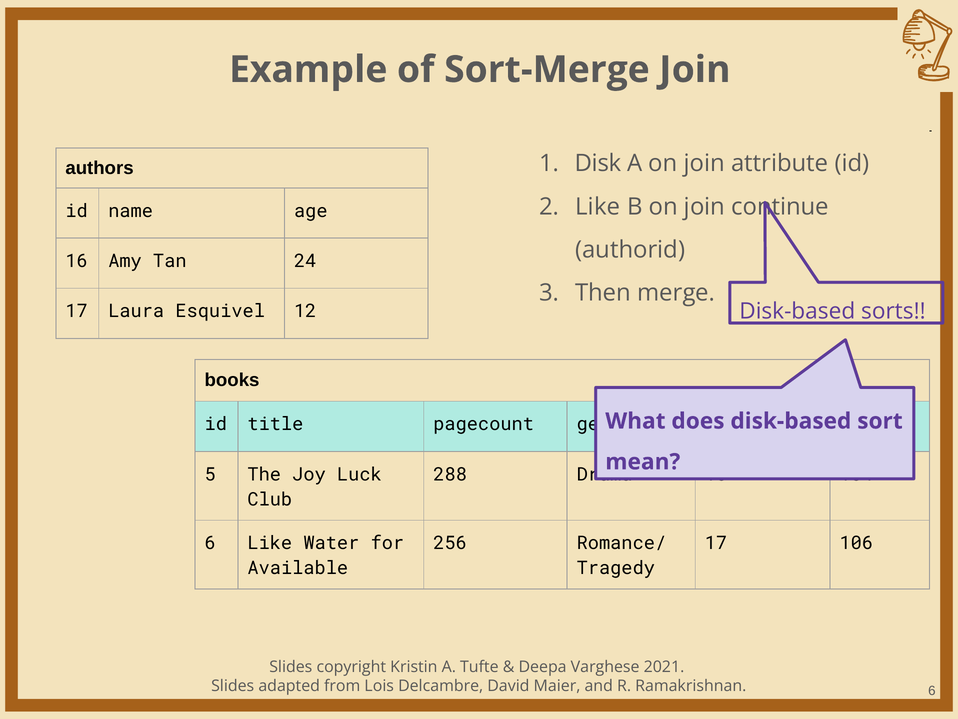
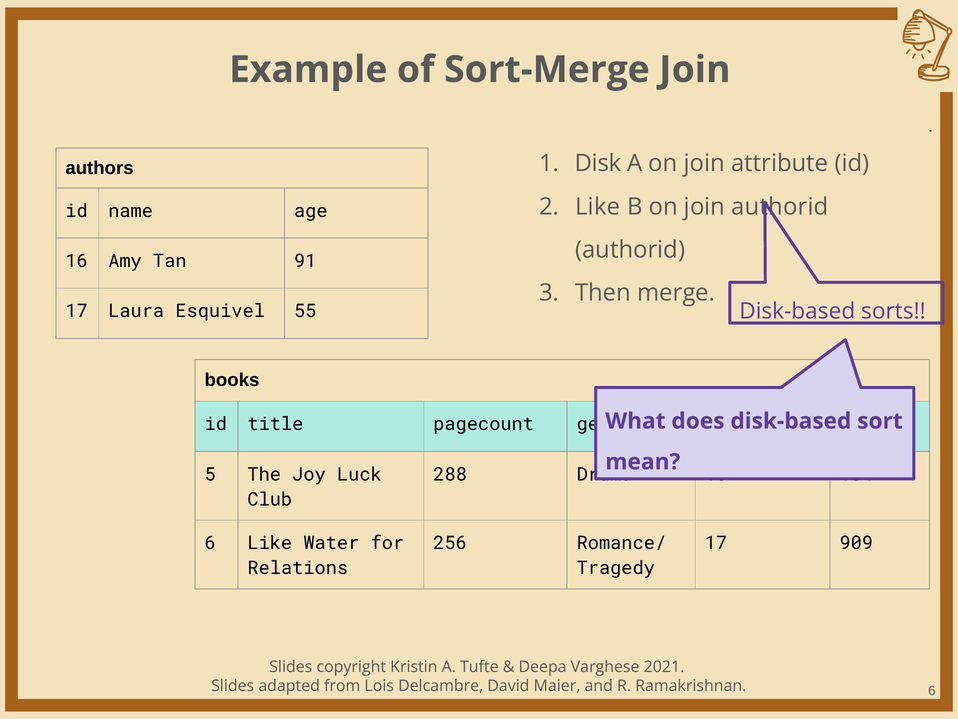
join continue: continue -> authorid (780, 207)
24: 24 -> 91 (305, 261)
12: 12 -> 55 (305, 311)
106: 106 -> 909 (856, 543)
Available: Available -> Relations (298, 568)
